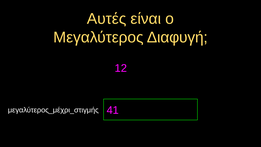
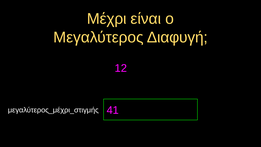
Αυτές: Αυτές -> Μέχρι (107, 19)
